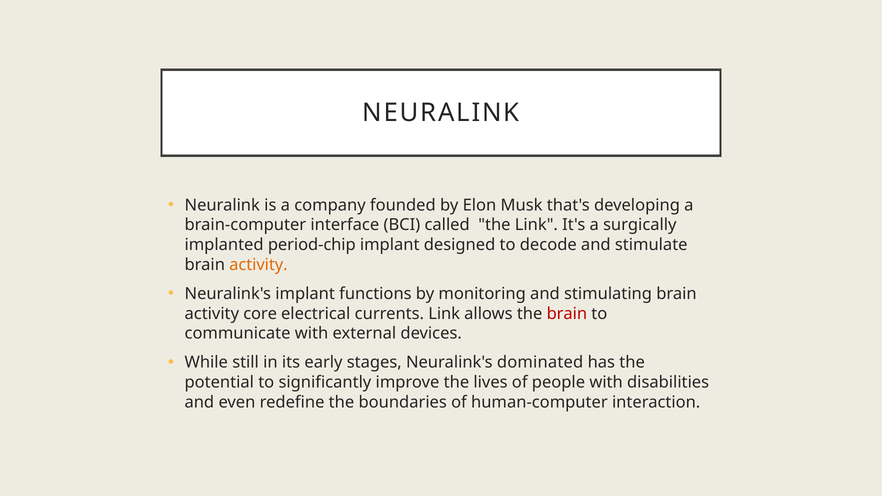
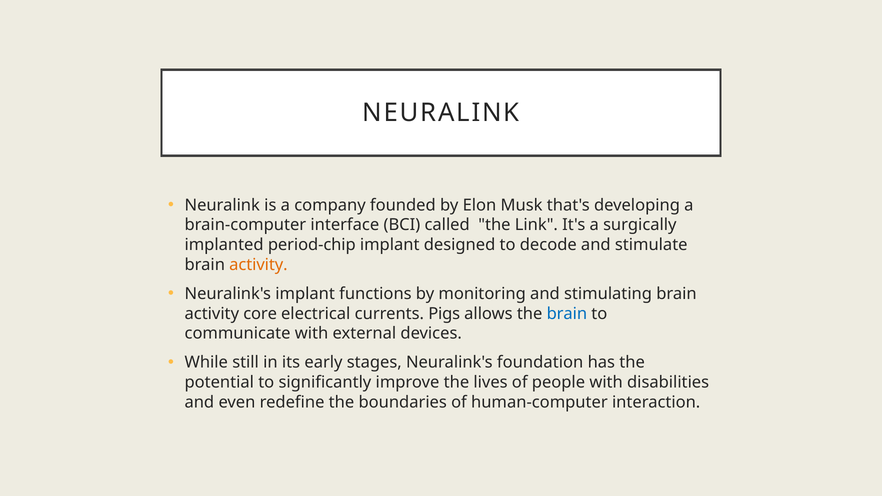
currents Link: Link -> Pigs (444, 314)
brain colour: red -> blue (567, 314)
dominated: dominated -> foundation (540, 363)
